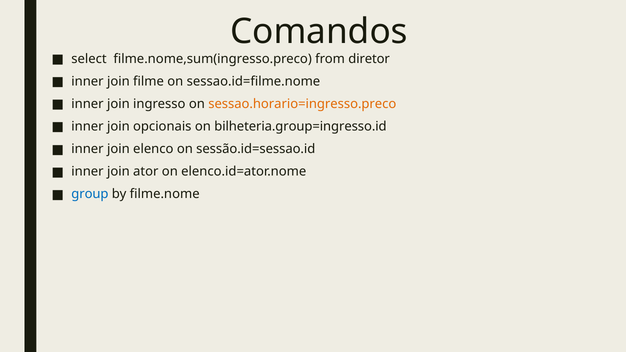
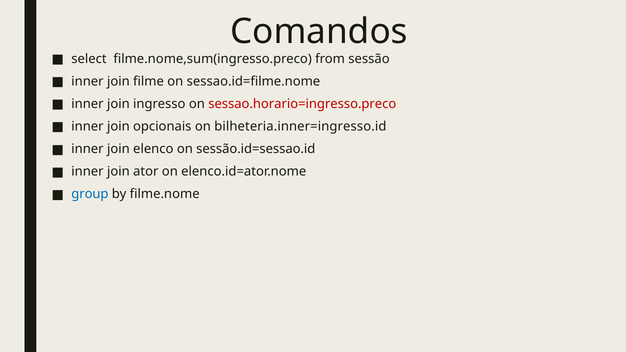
diretor: diretor -> sessão (369, 59)
sessao.horario=ingresso.preco colour: orange -> red (302, 104)
bilheteria.group=ingresso.id: bilheteria.group=ingresso.id -> bilheteria.inner=ingresso.id (300, 127)
